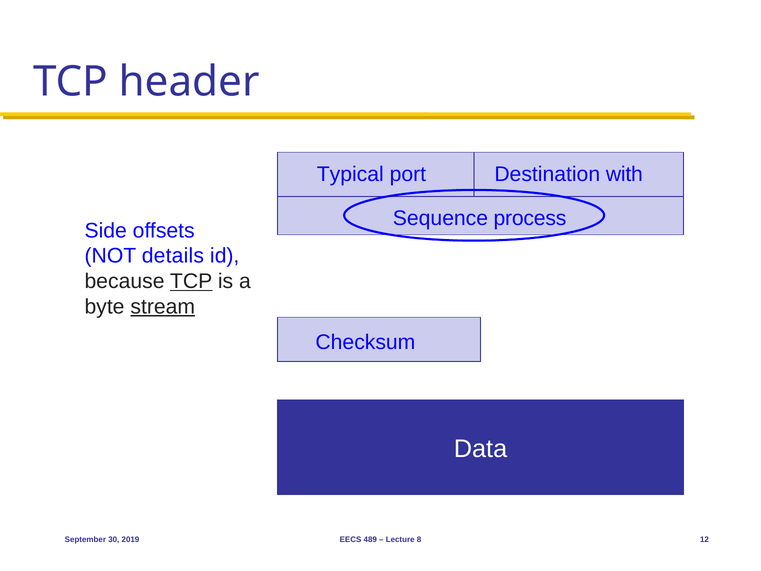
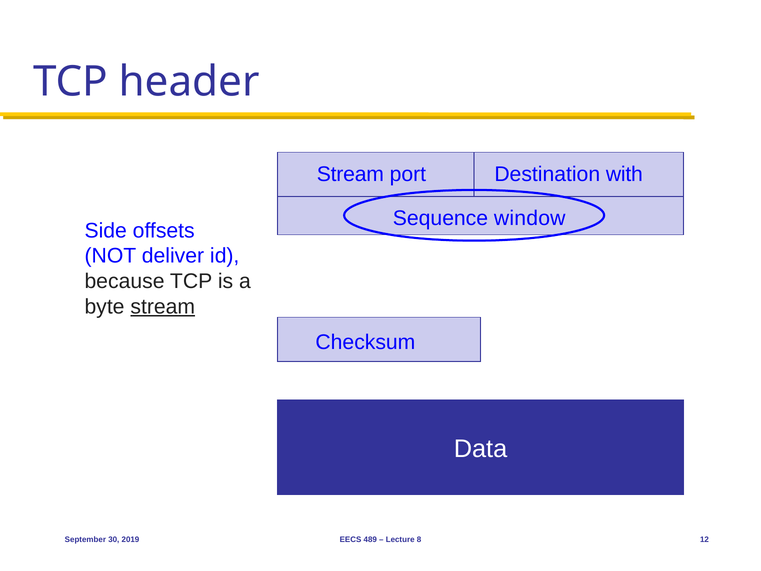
Typical: Typical -> Stream (350, 174)
process: process -> window (530, 218)
details: details -> deliver (173, 256)
TCP underline: present -> none (191, 281)
